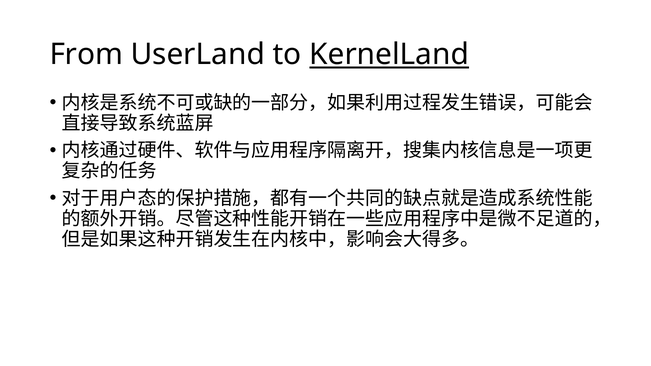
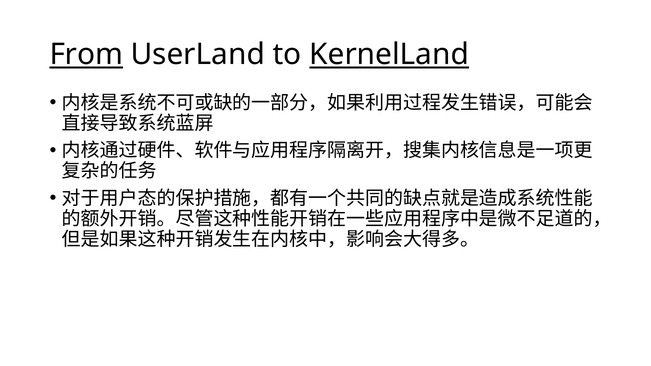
From underline: none -> present (86, 55)
